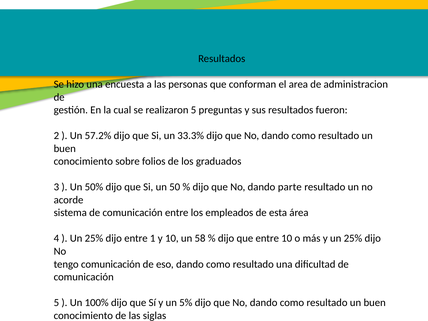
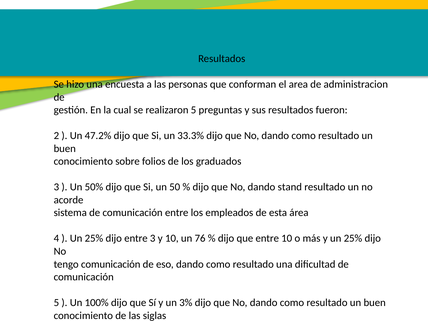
57.2%: 57.2% -> 47.2% (98, 136)
parte: parte -> stand (290, 187)
entre 1: 1 -> 3 (153, 238)
58: 58 -> 76 (200, 238)
5%: 5% -> 3% (186, 303)
